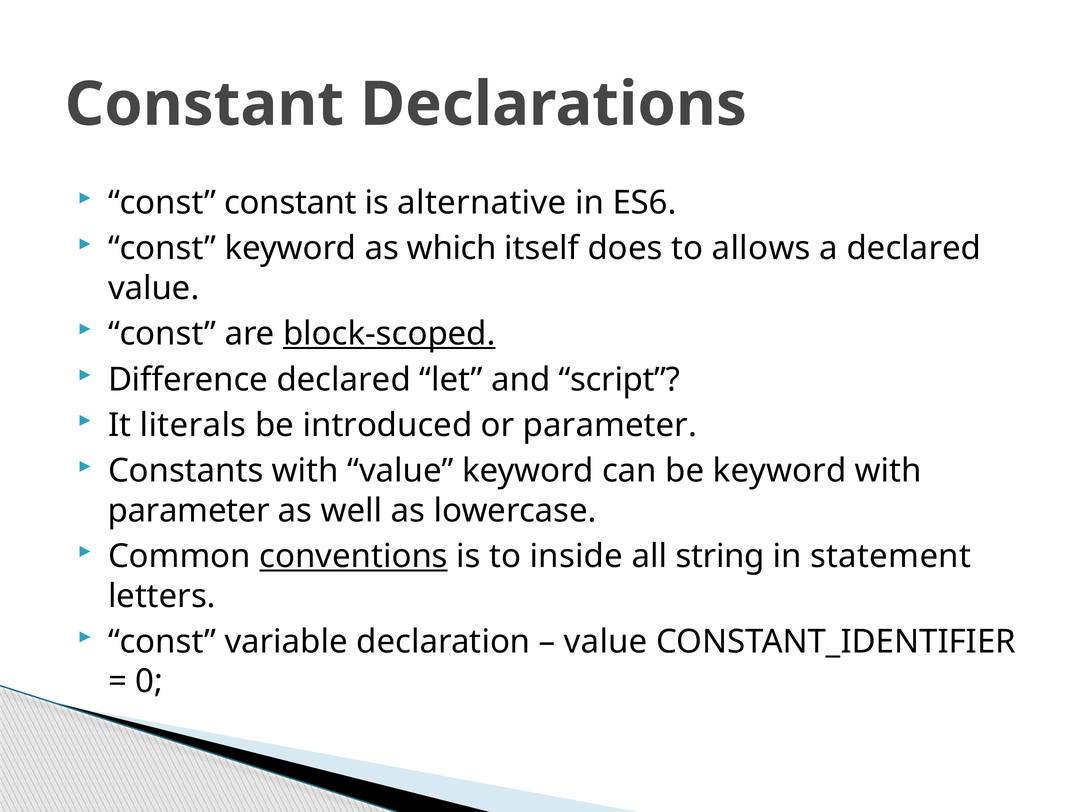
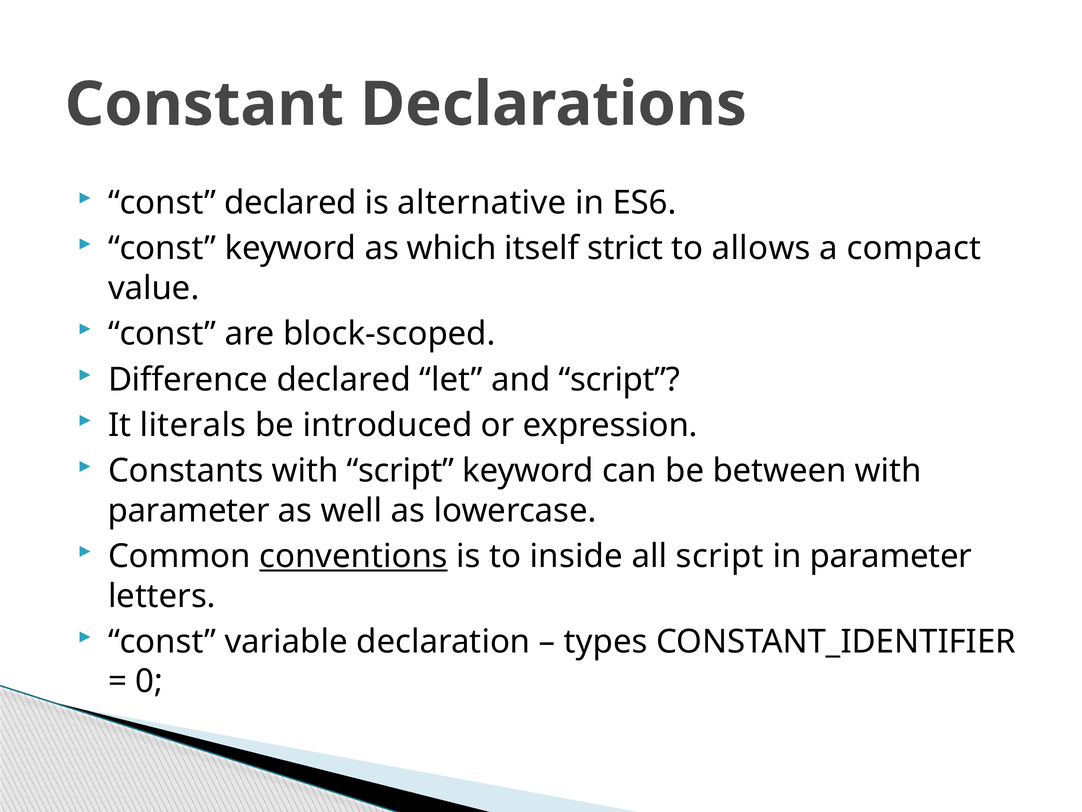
const constant: constant -> declared (291, 203)
does: does -> strict (625, 248)
a declared: declared -> compact (914, 248)
block-scoped underline: present -> none (389, 334)
or parameter: parameter -> expression (610, 425)
with value: value -> script (401, 471)
be keyword: keyword -> between (780, 471)
all string: string -> script (720, 556)
in statement: statement -> parameter (891, 556)
value: value -> types (606, 641)
